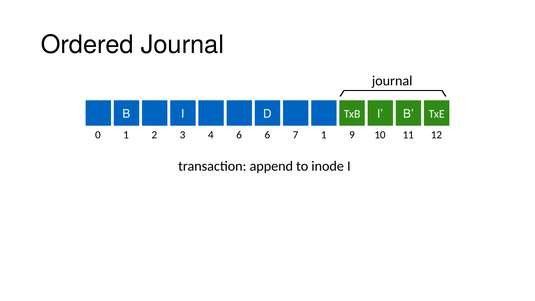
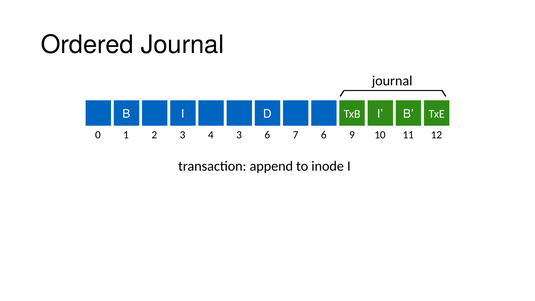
0 6: 6 -> 3 (239, 135)
7 1: 1 -> 6 (324, 135)
